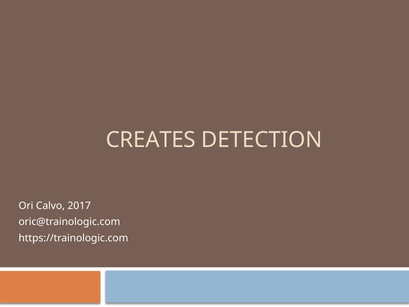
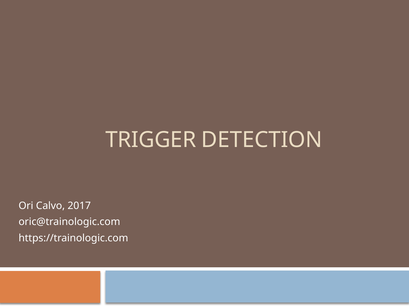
CREATES: CREATES -> TRIGGER (151, 140)
